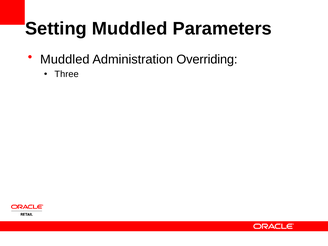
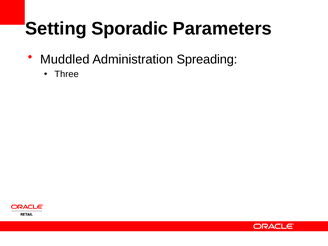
Setting Muddled: Muddled -> Sporadic (130, 29)
Overriding: Overriding -> Spreading (207, 59)
